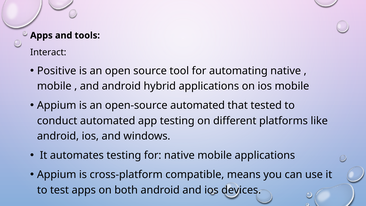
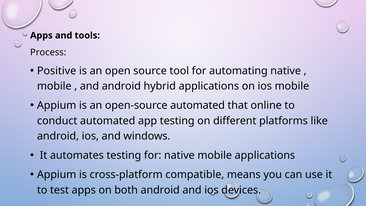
Interact: Interact -> Process (48, 52)
tested: tested -> online (266, 105)
